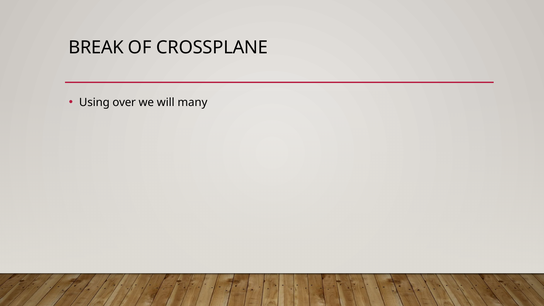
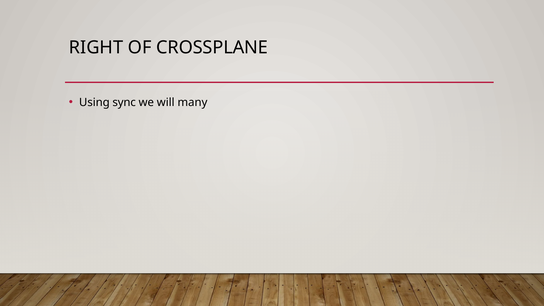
BREAK: BREAK -> RIGHT (96, 48)
over: over -> sync (124, 102)
